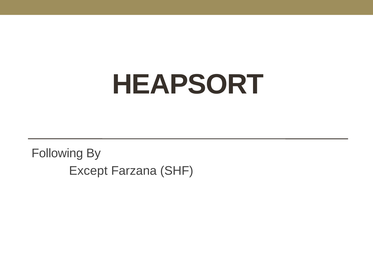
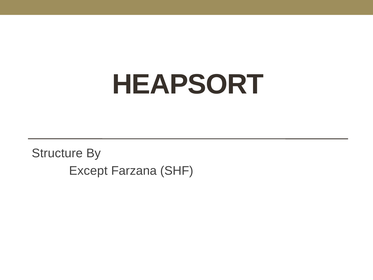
Following: Following -> Structure (57, 153)
